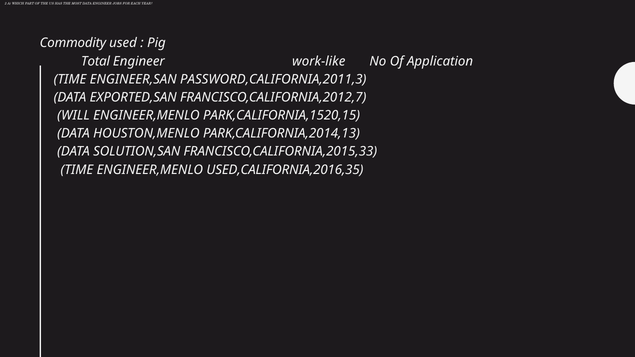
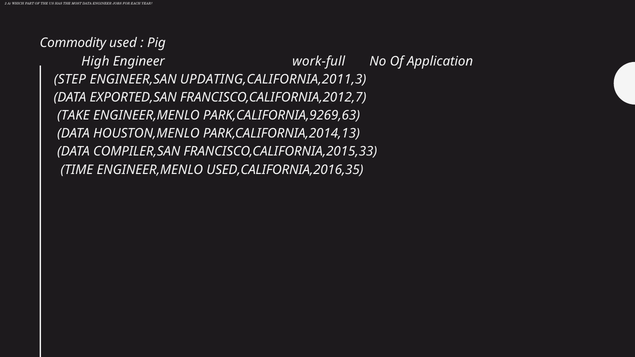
Total: Total -> High (95, 61)
work-like: work-like -> work-full (319, 61)
TIME: TIME -> STEP (70, 79)
PASSWORD,CALIFORNIA,2011,3: PASSWORD,CALIFORNIA,2011,3 -> UPDATING,CALIFORNIA,2011,3 (273, 79)
WILL: WILL -> TAKE (73, 116)
PARK,CALIFORNIA,1520,15: PARK,CALIFORNIA,1520,15 -> PARK,CALIFORNIA,9269,63 (282, 116)
SOLUTION,SAN: SOLUTION,SAN -> COMPILER,SAN (137, 152)
